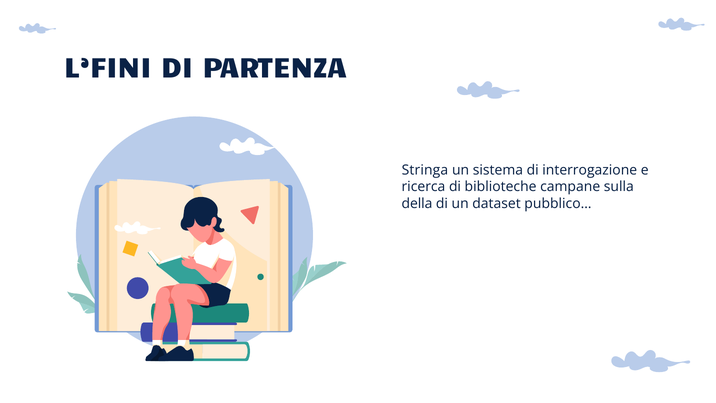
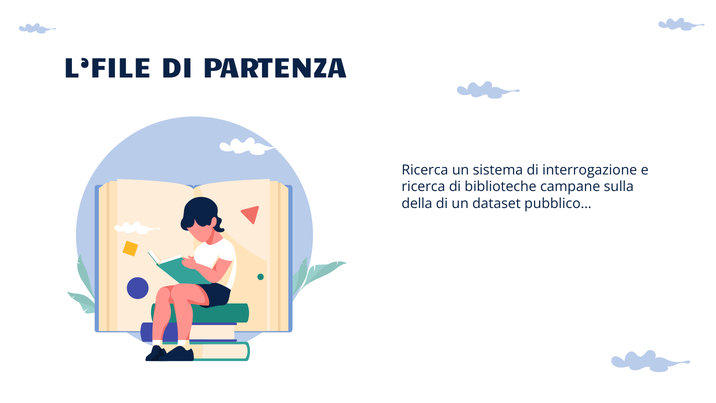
L’FINI: L’FINI -> L’FILE (108, 68)
Stringa: Stringa -> Ricerca (425, 170)
